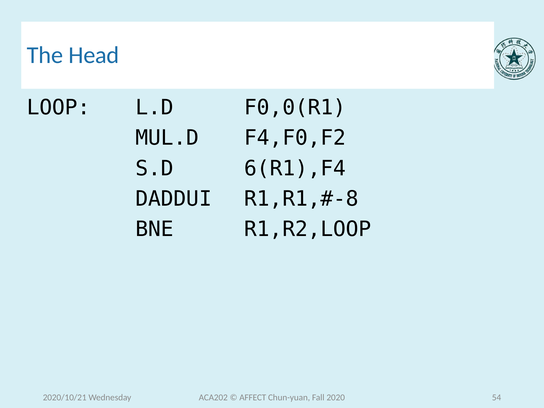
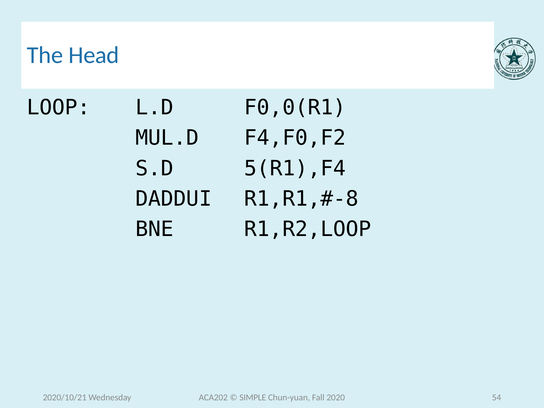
6(R1),F4: 6(R1),F4 -> 5(R1),F4 (295, 168)
AFFECT: AFFECT -> SIMPLE (253, 397)
